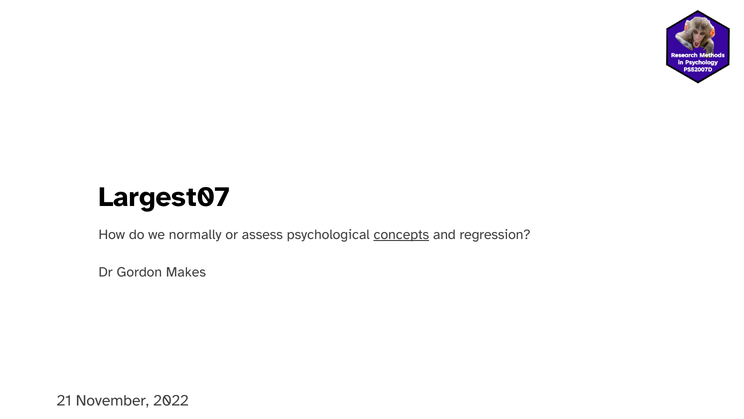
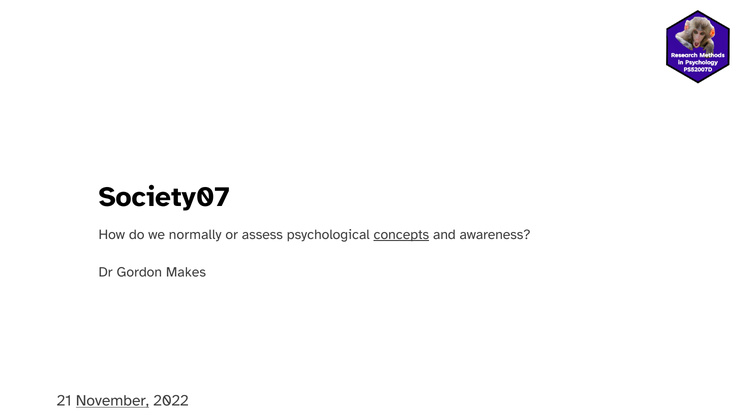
Largest07: Largest07 -> Society07 (164, 197)
regression: regression -> awareness (495, 234)
November underline: none -> present (112, 400)
